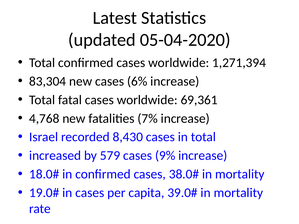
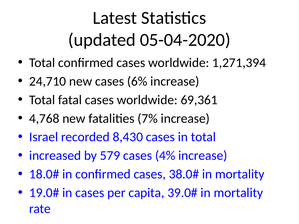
83,304: 83,304 -> 24,710 (48, 81)
9%: 9% -> 4% (165, 156)
